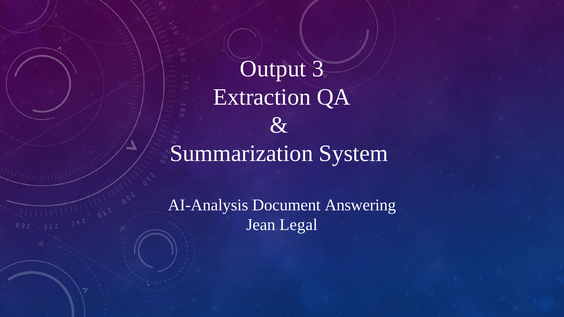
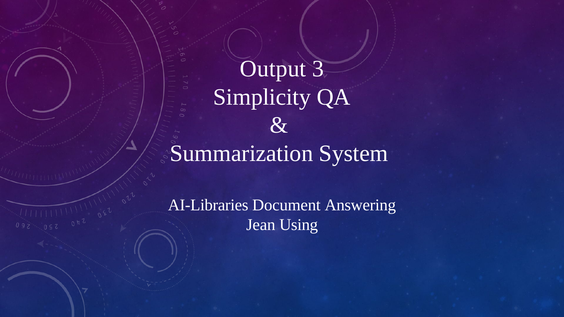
Extraction: Extraction -> Simplicity (262, 97)
AI-Analysis: AI-Analysis -> AI-Libraries (208, 205)
Legal: Legal -> Using (299, 225)
